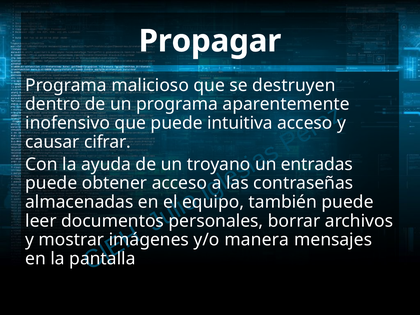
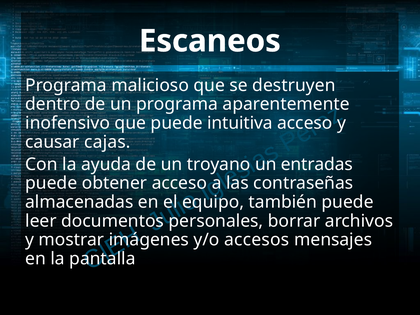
Propagar: Propagar -> Escaneos (210, 41)
cifrar: cifrar -> cajas (107, 142)
manera: manera -> accesos (257, 240)
